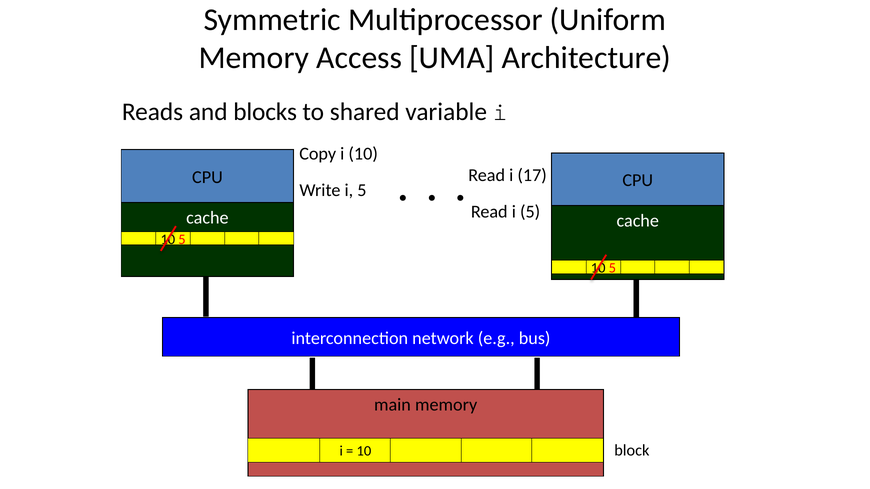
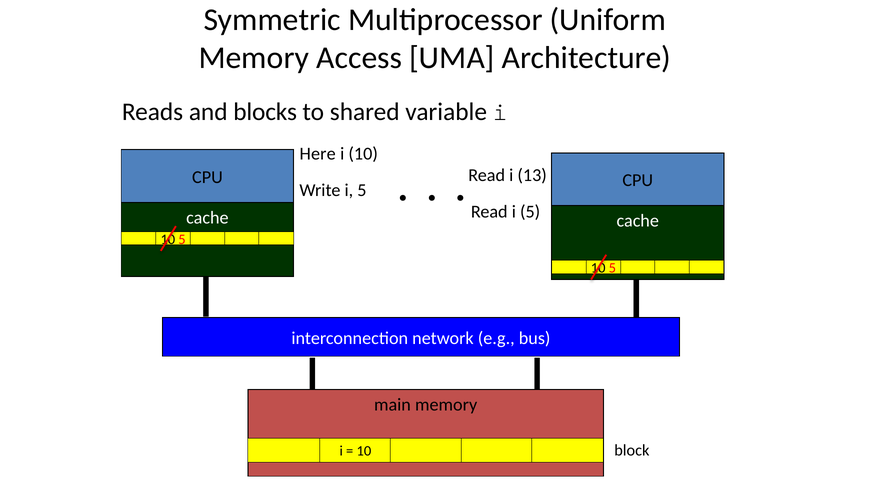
Copy: Copy -> Here (318, 154)
17: 17 -> 13 (532, 175)
